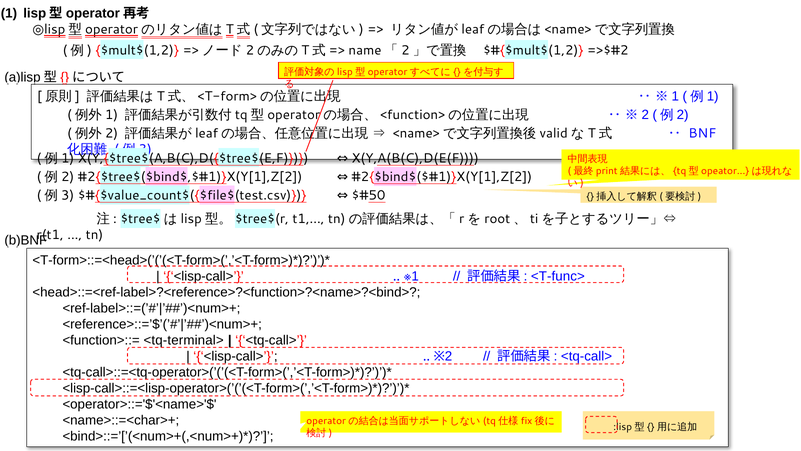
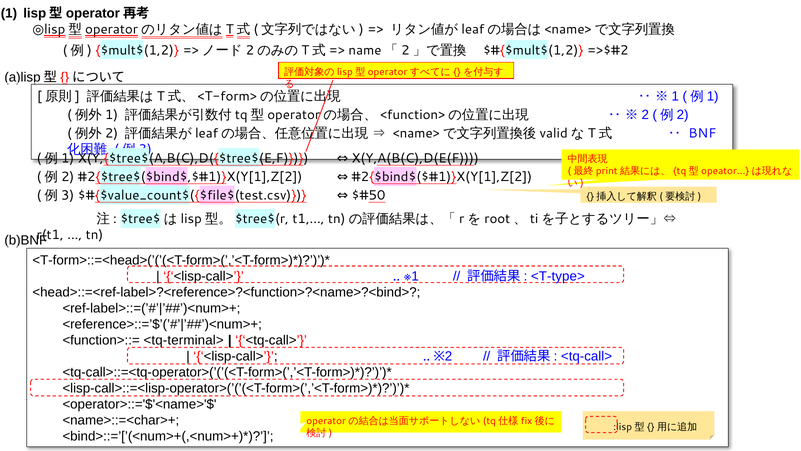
<T-func>: <T-func> -> <T-type> (558, 276)
